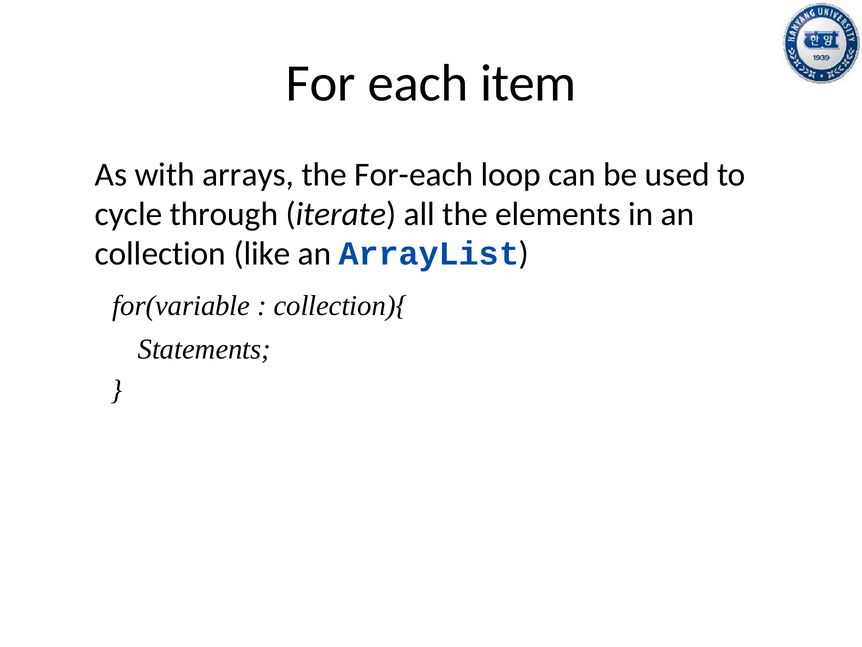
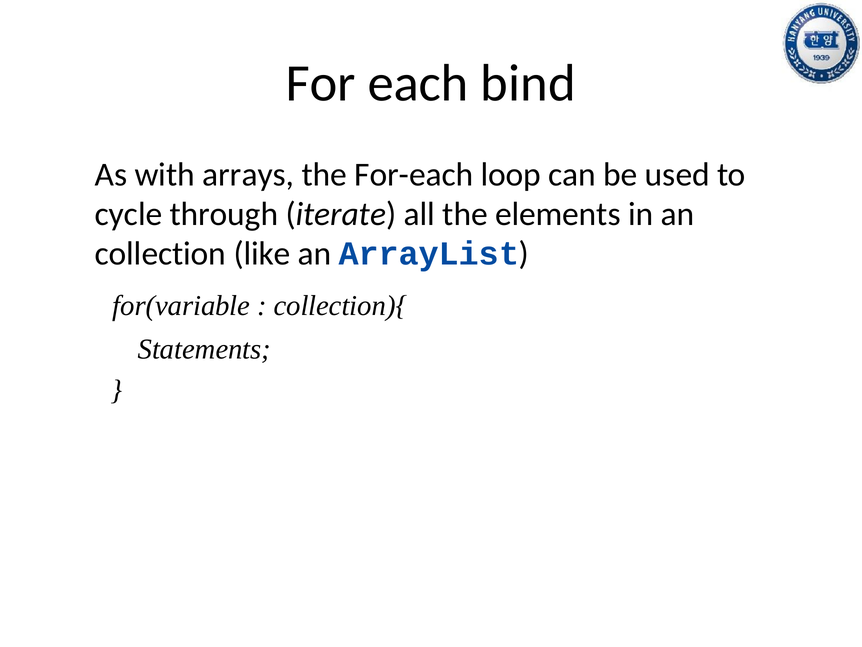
item: item -> bind (528, 83)
